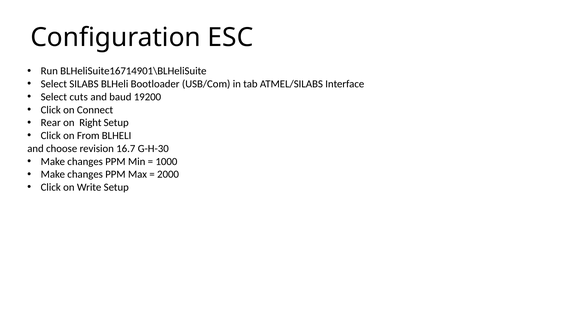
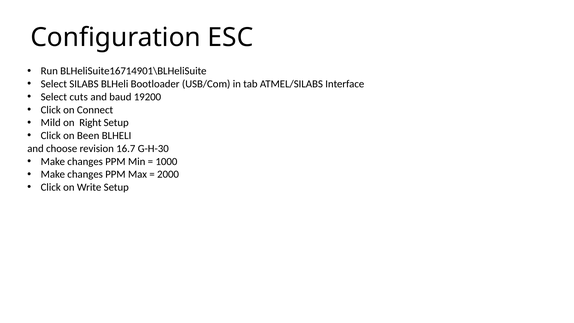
Rear: Rear -> Mild (51, 123)
From: From -> Been (88, 136)
